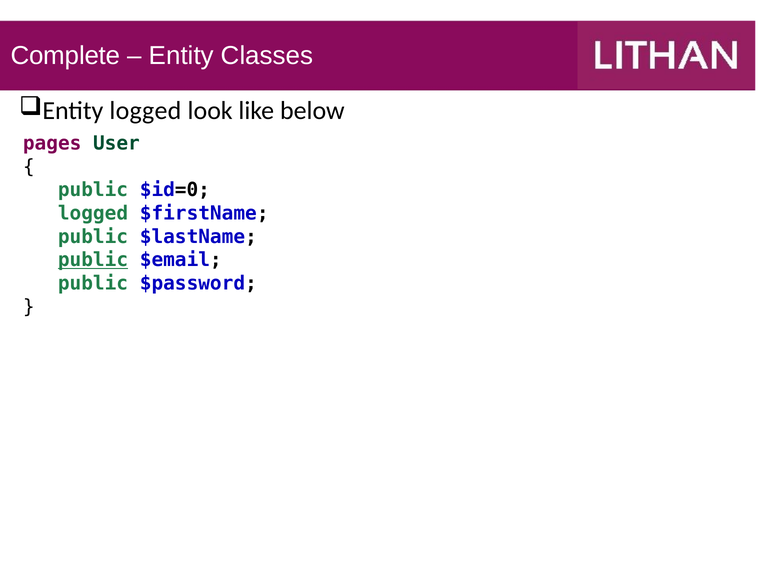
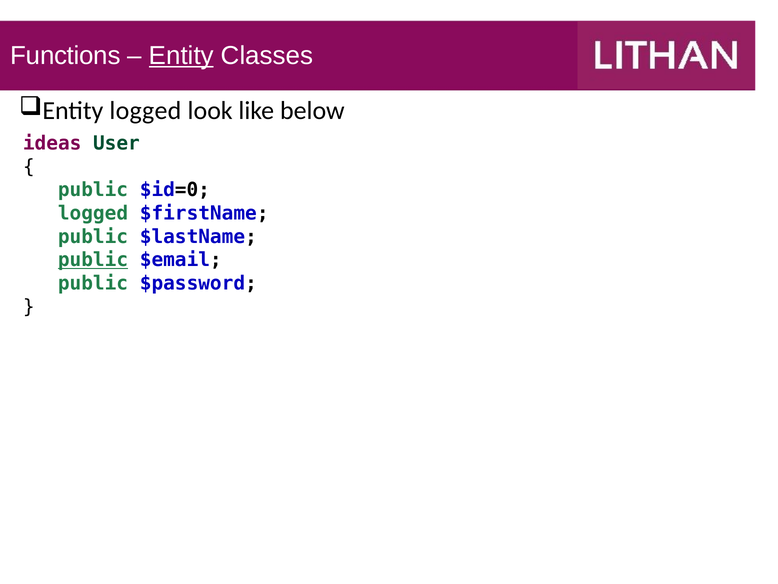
Complete: Complete -> Functions (65, 56)
Entity underline: none -> present (181, 56)
pages: pages -> ideas (52, 143)
